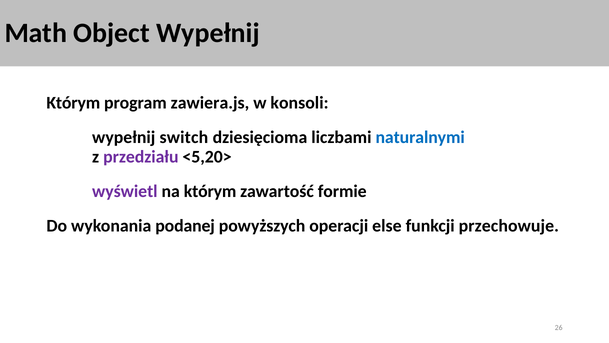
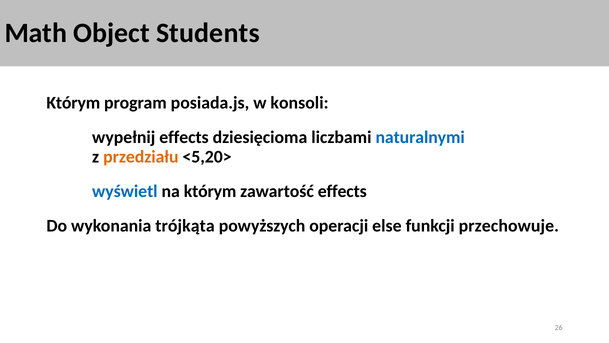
Object Wypełnij: Wypełnij -> Students (208, 33)
zawiera.js: zawiera.js -> posiada.js (210, 103)
wypełnij switch: switch -> effects (184, 137)
przedziału colour: purple -> orange (141, 157)
wyświetl colour: purple -> blue (125, 191)
zawartość formie: formie -> effects (342, 191)
podanej: podanej -> trójkąta (185, 225)
